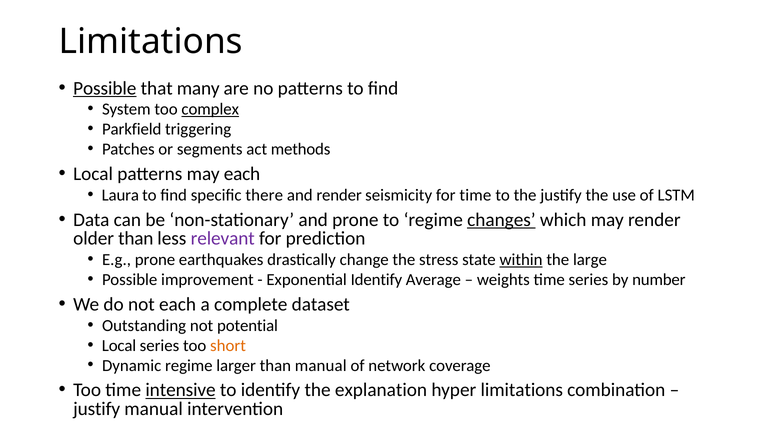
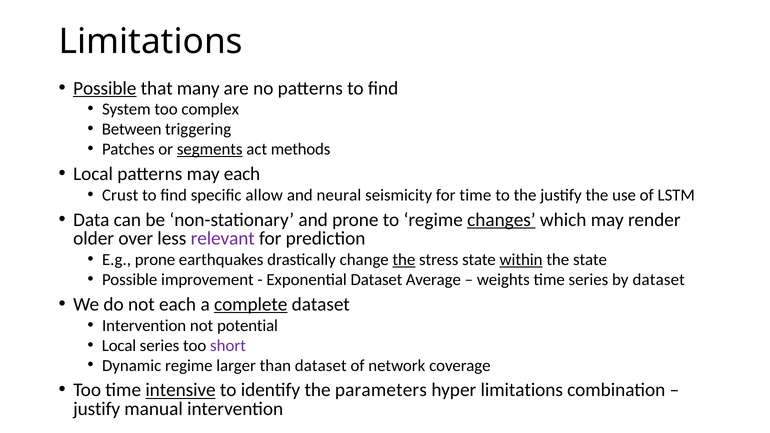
complex underline: present -> none (210, 109)
Parkfield: Parkfield -> Between (132, 129)
segments underline: none -> present (210, 149)
Laura: Laura -> Crust (120, 195)
there: there -> allow (264, 195)
and render: render -> neural (339, 195)
older than: than -> over (136, 239)
the underline: none -> present (404, 260)
the large: large -> state (590, 260)
Exponential Identify: Identify -> Dataset (376, 280)
by number: number -> dataset (659, 280)
complete underline: none -> present (251, 304)
Outstanding: Outstanding -> Intervention (144, 326)
short colour: orange -> purple (228, 346)
than manual: manual -> dataset (321, 366)
explanation: explanation -> parameters (381, 390)
